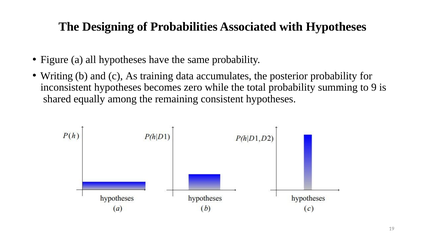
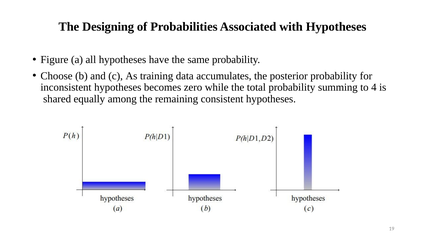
Writing: Writing -> Choose (57, 76)
9: 9 -> 4 (374, 87)
